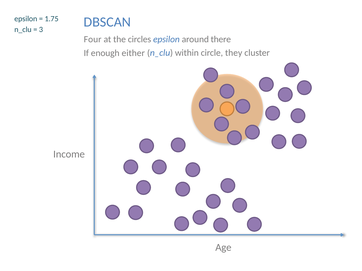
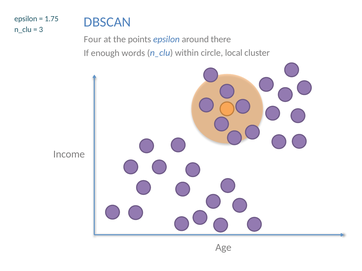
circles: circles -> points (140, 39)
either: either -> words (133, 53)
they: they -> local (234, 53)
